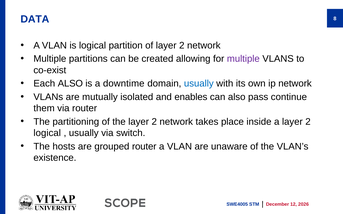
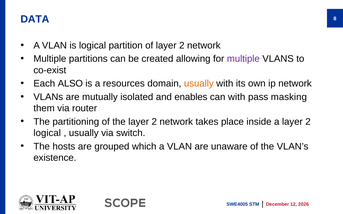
downtime: downtime -> resources (124, 84)
usually colour: blue -> orange (199, 84)
can also: also -> with (237, 97)
continue: continue -> masking (289, 97)
grouped router: router -> which (144, 147)
